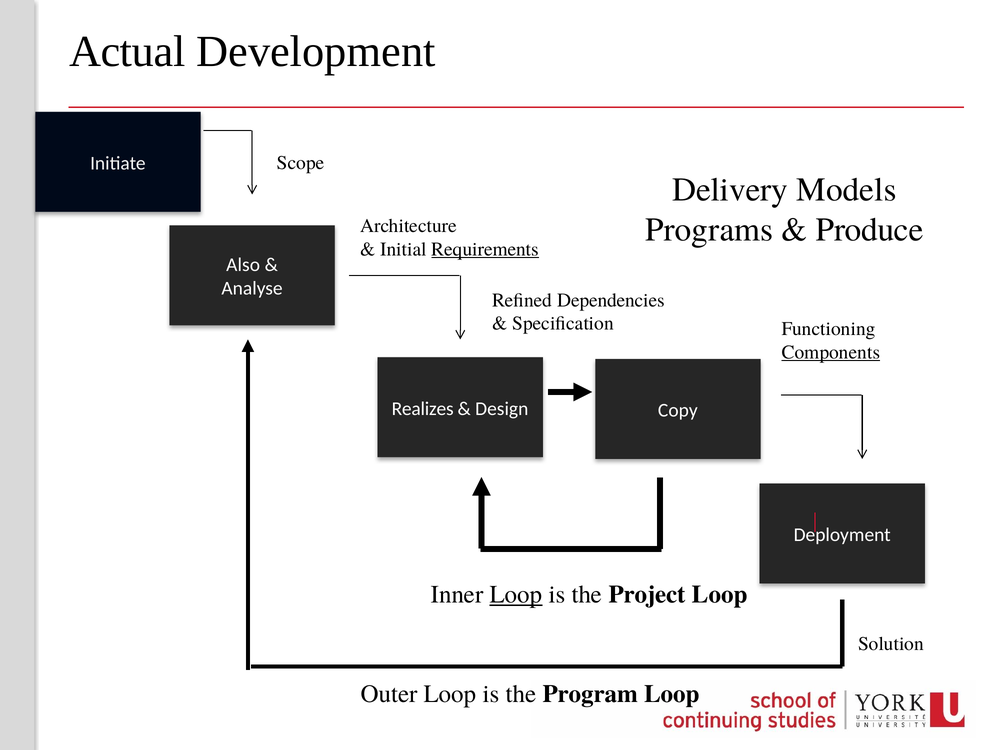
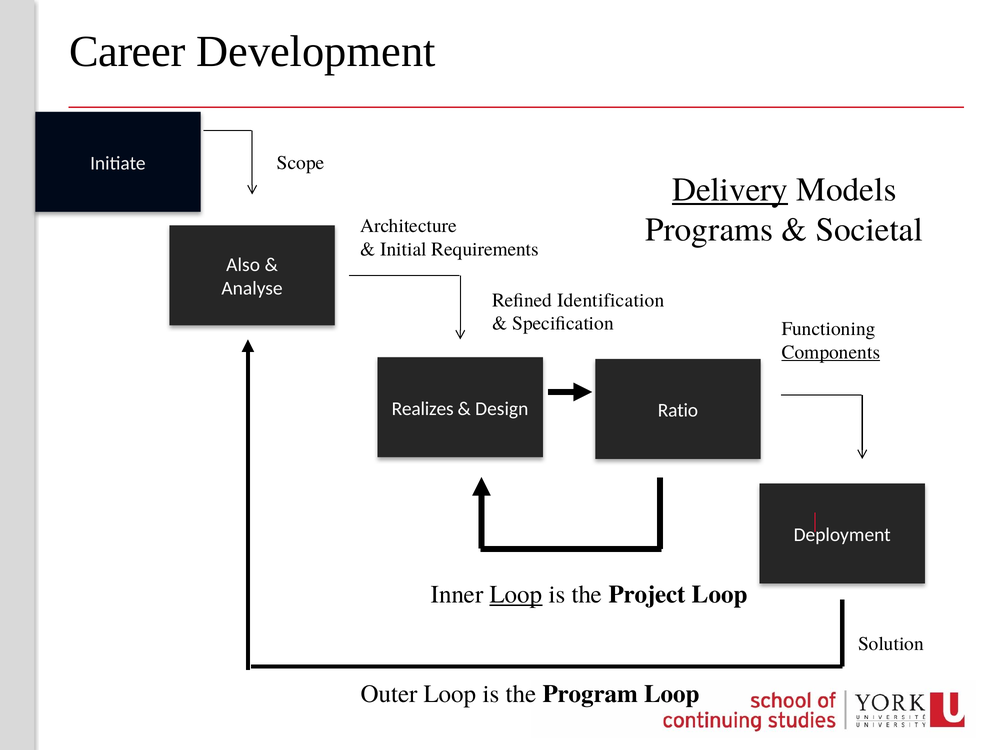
Actual: Actual -> Career (127, 52)
Delivery underline: none -> present (730, 190)
Produce: Produce -> Societal (869, 230)
Requirements underline: present -> none (485, 249)
Dependencies: Dependencies -> Identification (611, 300)
Copy: Copy -> Ratio (678, 410)
